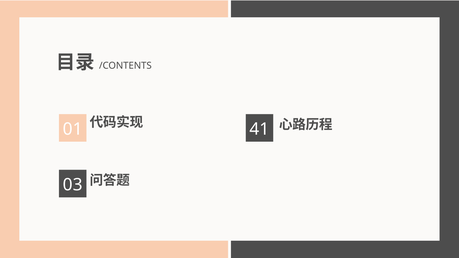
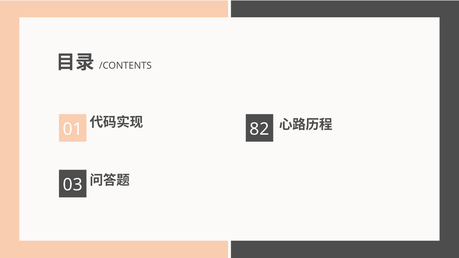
41: 41 -> 82 (259, 129)
